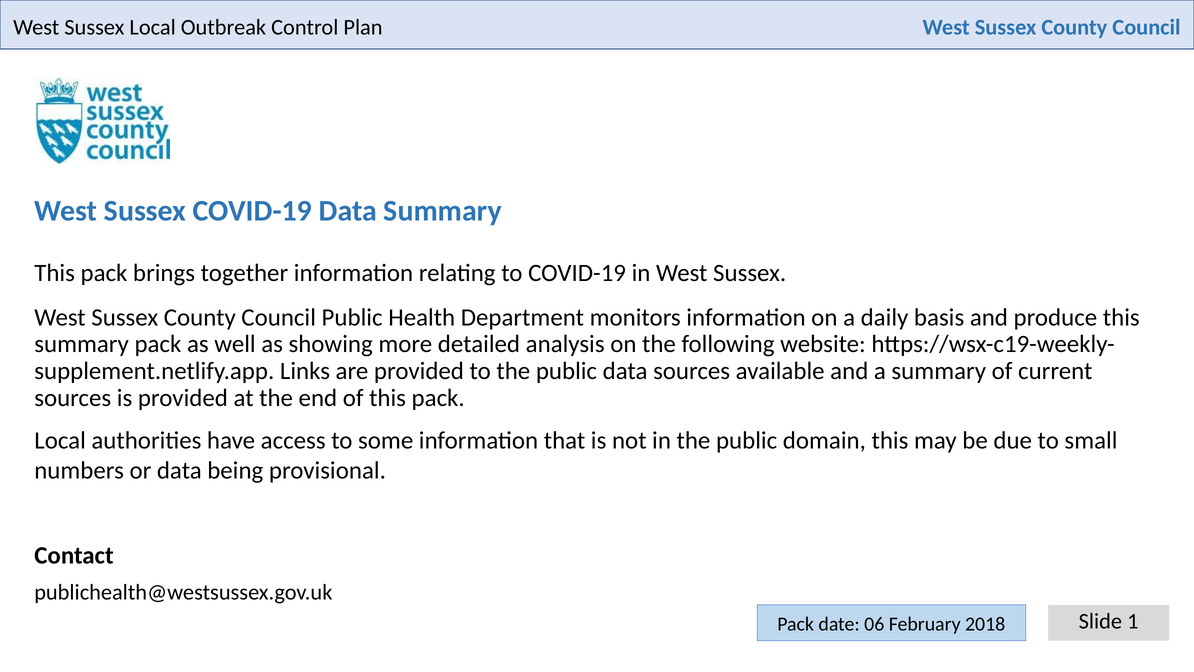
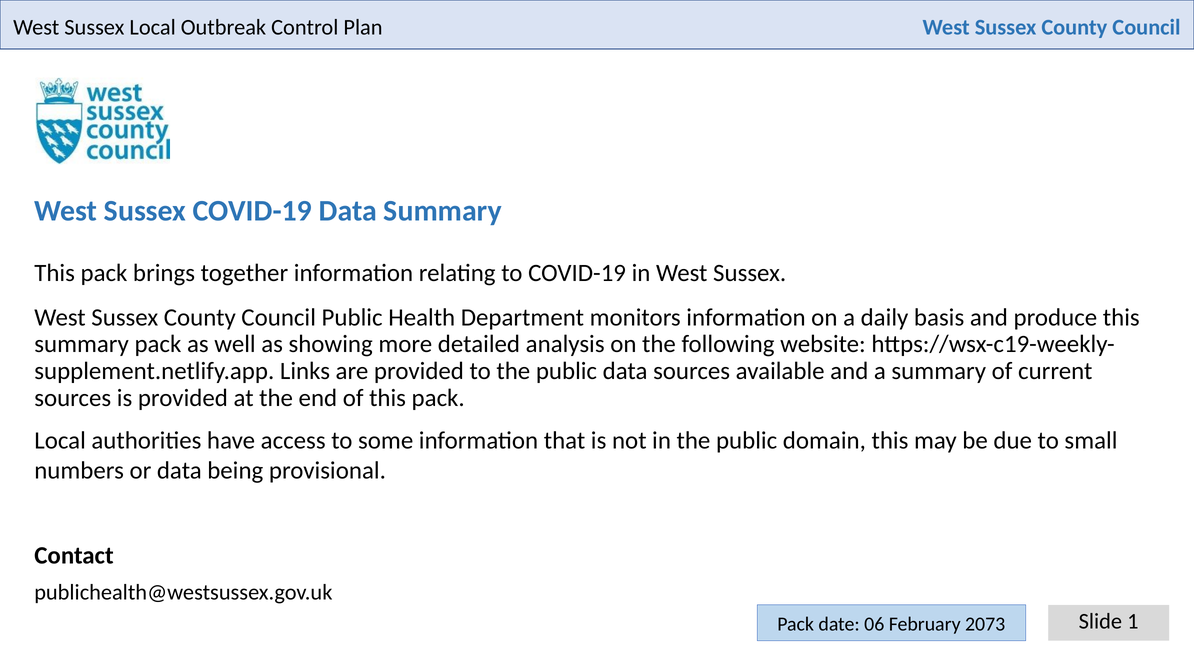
2018: 2018 -> 2073 (985, 624)
